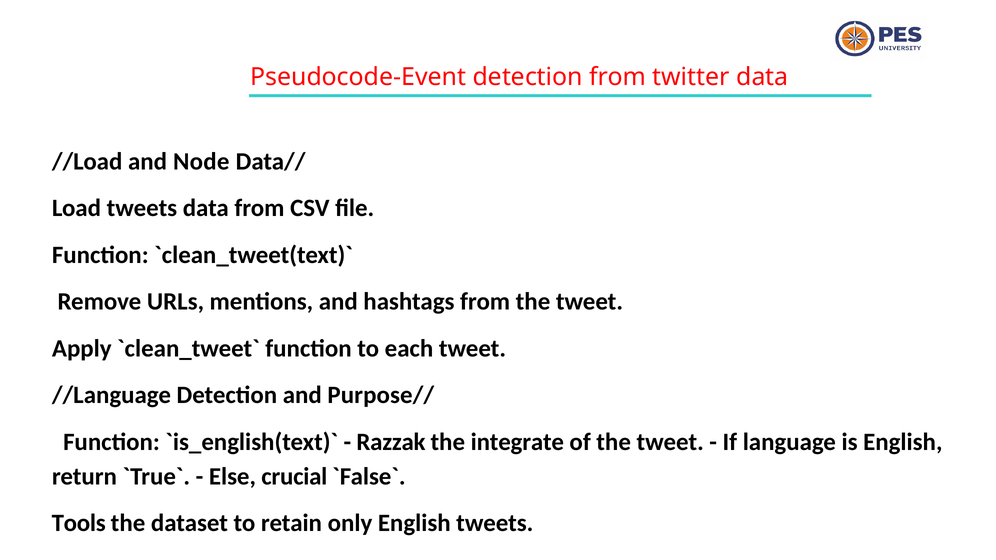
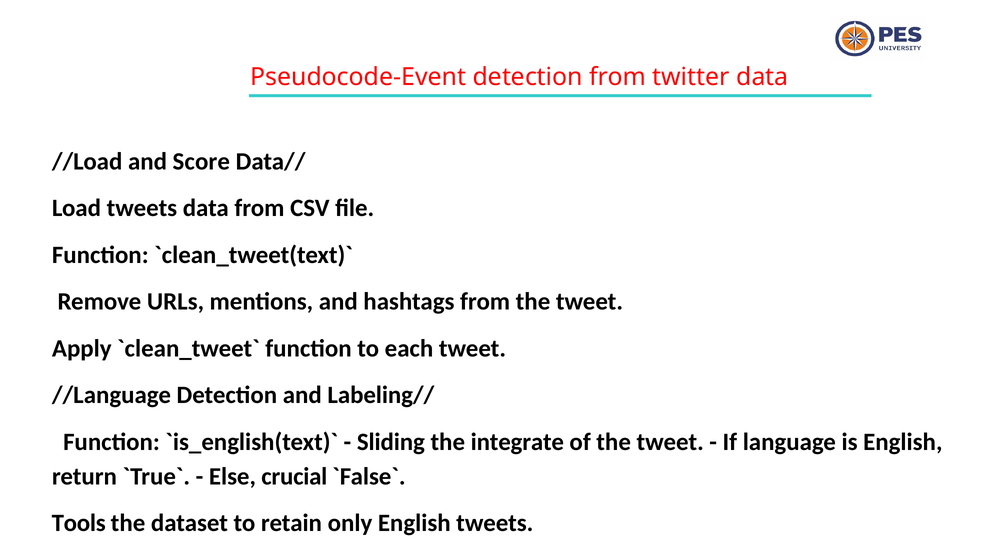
Node: Node -> Score (201, 161)
Purpose//: Purpose// -> Labeling// (381, 395)
Razzak: Razzak -> Sliding (391, 442)
